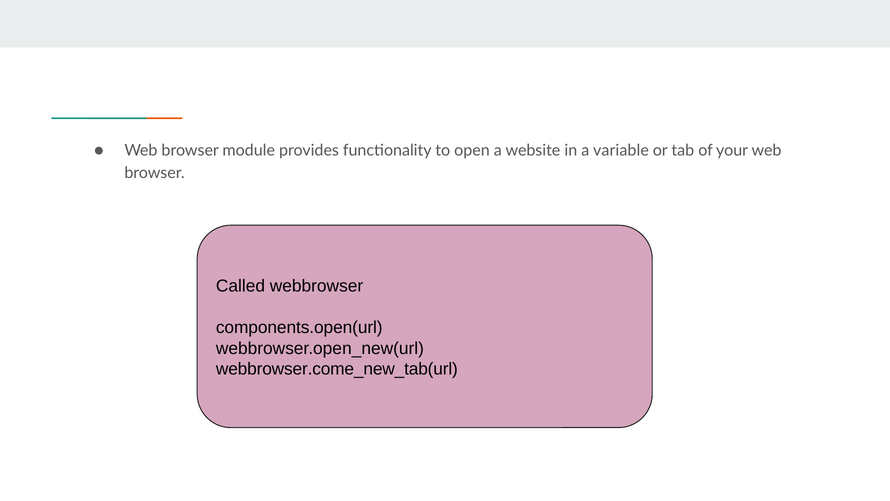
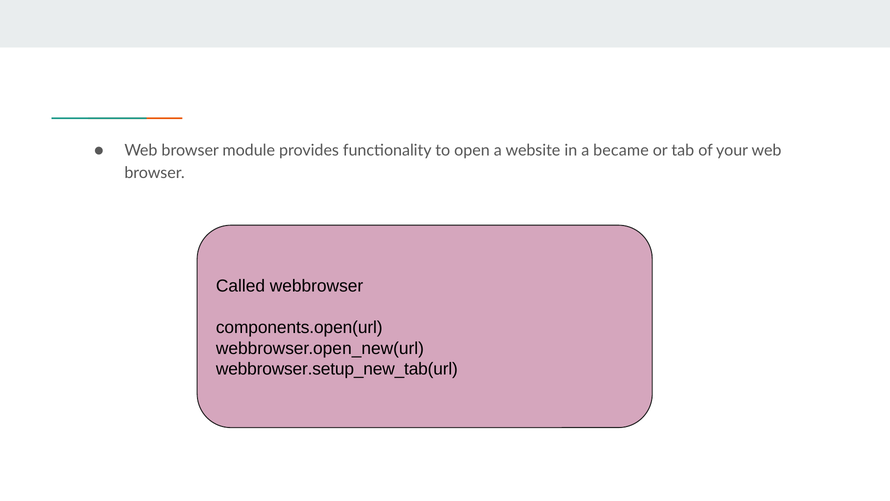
variable: variable -> became (621, 151)
webbrowser.come_new_tab(url: webbrowser.come_new_tab(url -> webbrowser.setup_new_tab(url (337, 369)
